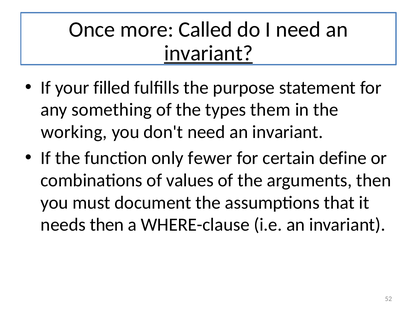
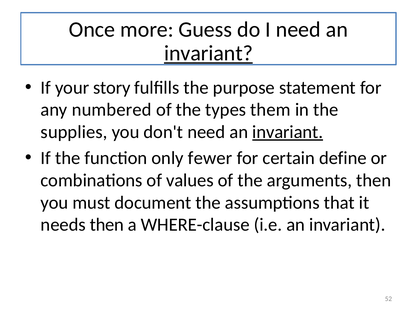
Called: Called -> Guess (205, 30)
filled: filled -> story (112, 87)
something: something -> numbered (112, 110)
working: working -> supplies (74, 132)
invariant underline: none -> present (288, 132)
